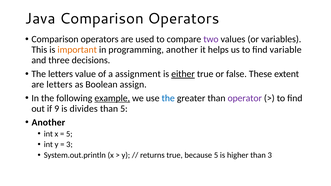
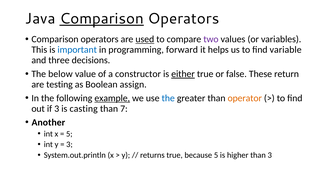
Comparison underline: none -> present (102, 19)
used underline: none -> present (145, 39)
important colour: orange -> blue (77, 50)
programming another: another -> forward (182, 50)
The letters: letters -> below (60, 74)
assignment: assignment -> constructor (138, 74)
extent: extent -> return (287, 74)
are letters: letters -> testing (60, 84)
operator colour: purple -> orange (245, 98)
if 9: 9 -> 3 (57, 109)
divides: divides -> casting (84, 109)
than 5: 5 -> 7 (124, 109)
